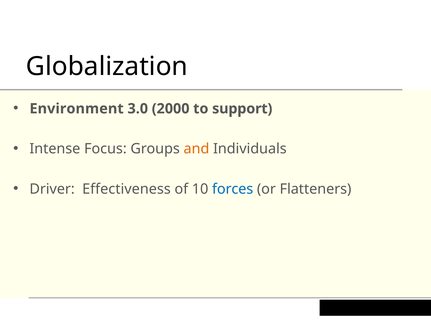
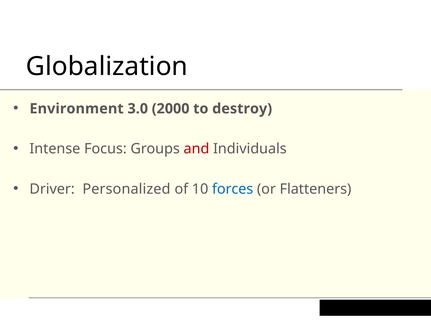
support: support -> destroy (242, 109)
and colour: orange -> red (196, 149)
Effectiveness: Effectiveness -> Personalized (126, 189)
